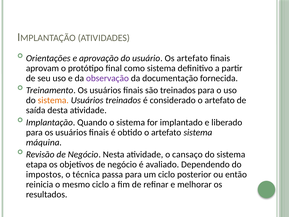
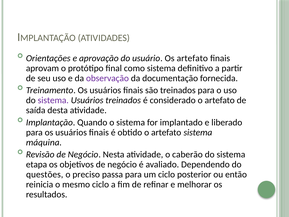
sistema colour: orange -> purple (53, 100)
cansaço: cansaço -> caberão (187, 154)
impostos: impostos -> questões (45, 174)
técnica: técnica -> preciso (86, 174)
